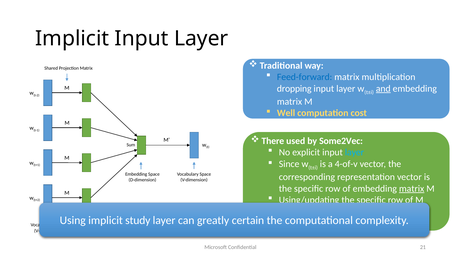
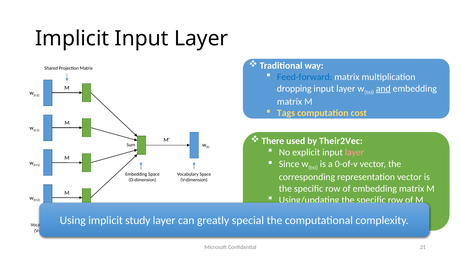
Well: Well -> Tags (286, 113)
Some2Vec: Some2Vec -> Their2Vec (341, 141)
layer colour: light blue -> pink (355, 153)
4-of-v: 4-of-v -> 0-of-v (346, 164)
matrix underline: present -> none (412, 189)
certain: certain -> special (248, 221)
